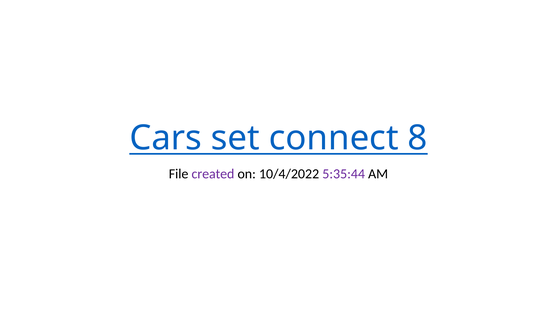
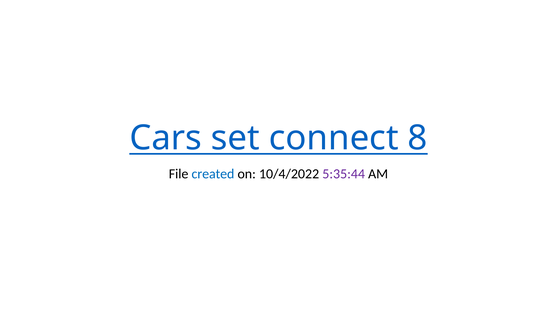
created colour: purple -> blue (213, 174)
